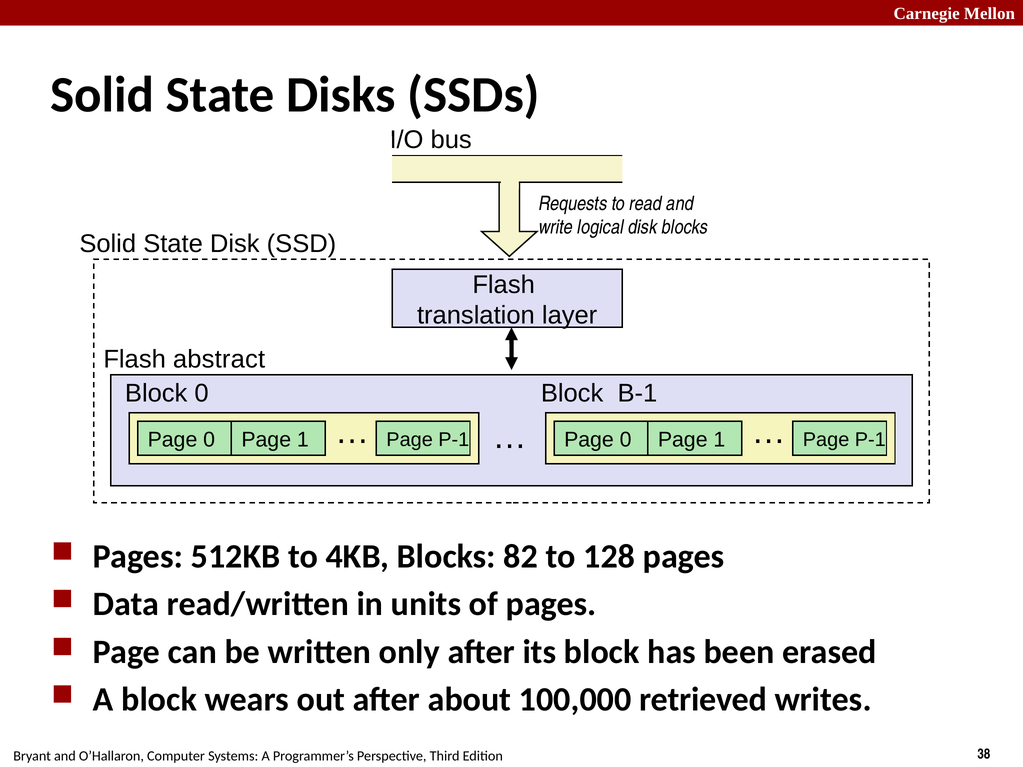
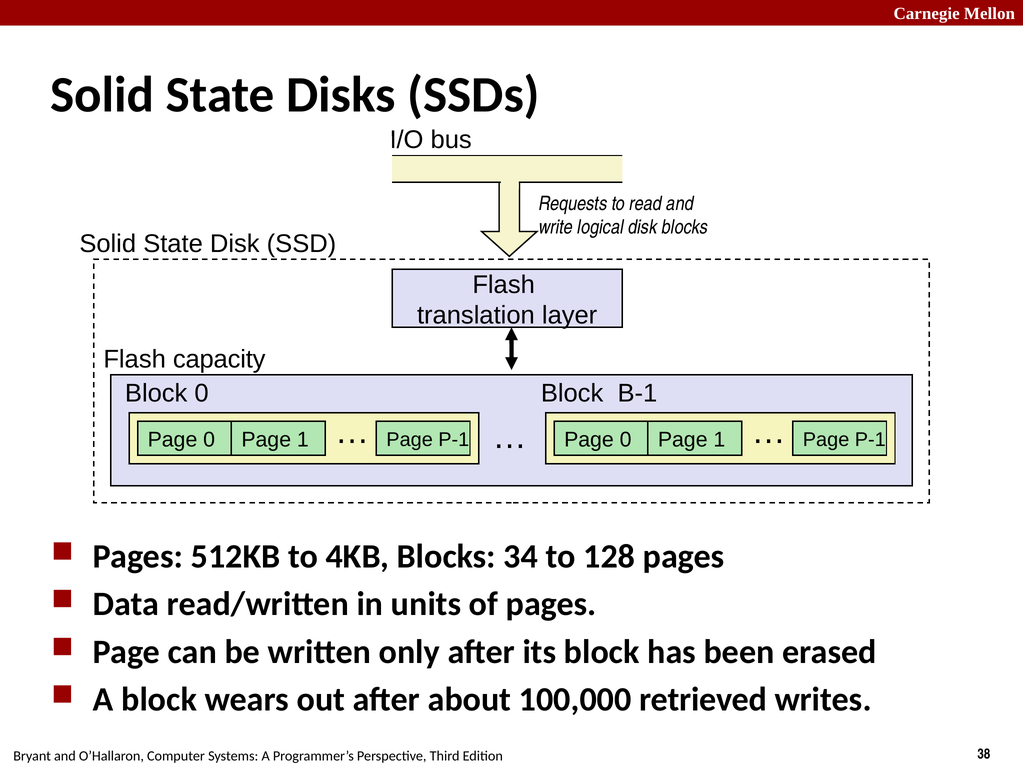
abstract: abstract -> capacity (219, 360)
82: 82 -> 34 (521, 557)
